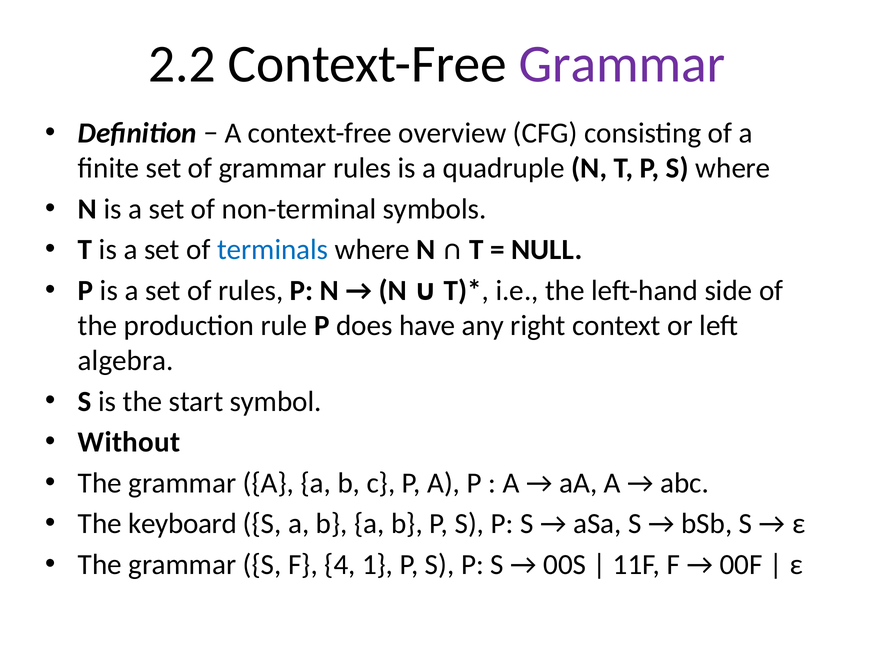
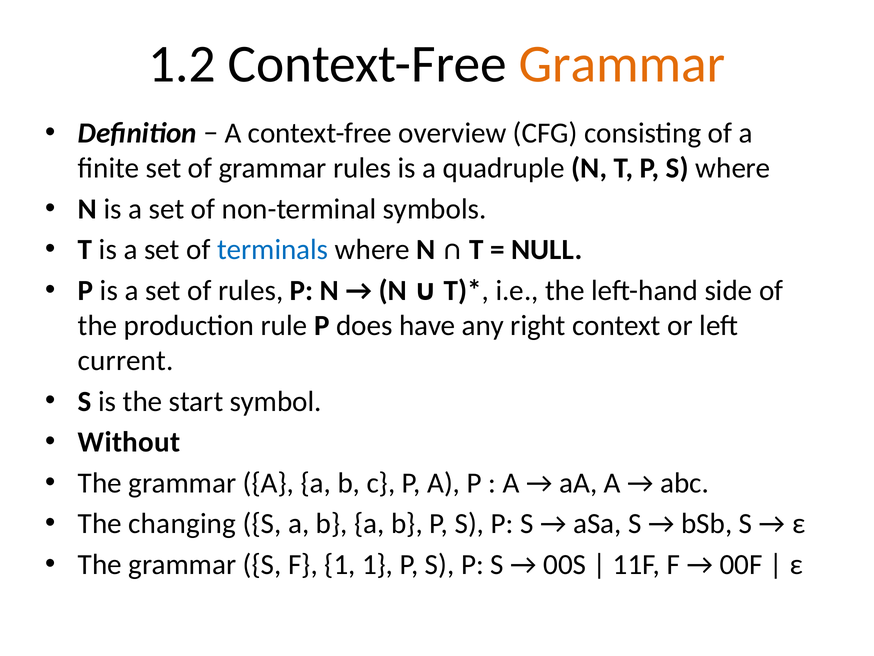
2.2: 2.2 -> 1.2 (182, 64)
Grammar colour: purple -> orange (622, 64)
algebra: algebra -> current (126, 360)
keyboard: keyboard -> changing (182, 523)
F 4: 4 -> 1 (340, 564)
